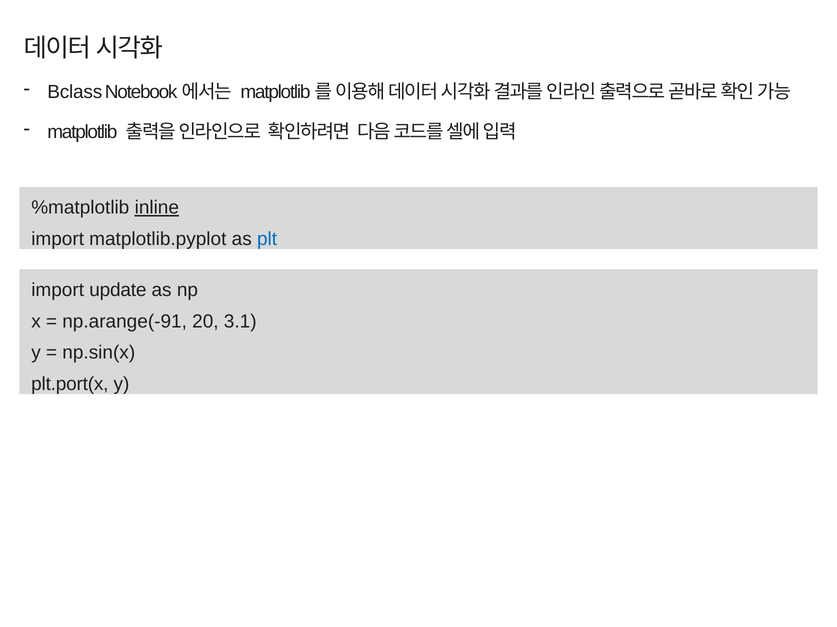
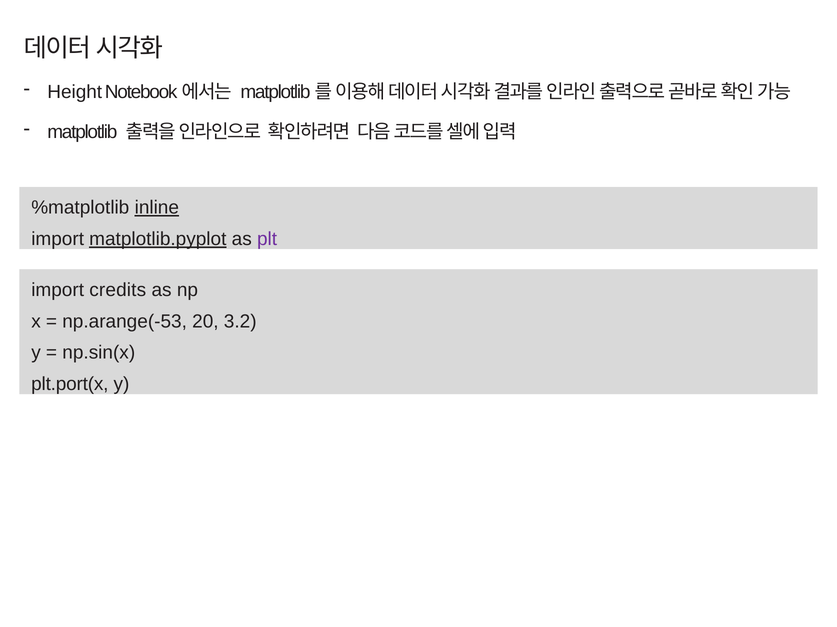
Bclass: Bclass -> Height (75, 92)
matplotlib.pyplot underline: none -> present (158, 239)
plt colour: blue -> purple (267, 239)
update: update -> credits (118, 290)
np.arange(-91: np.arange(-91 -> np.arange(-53 (125, 322)
3.1: 3.1 -> 3.2 (240, 322)
